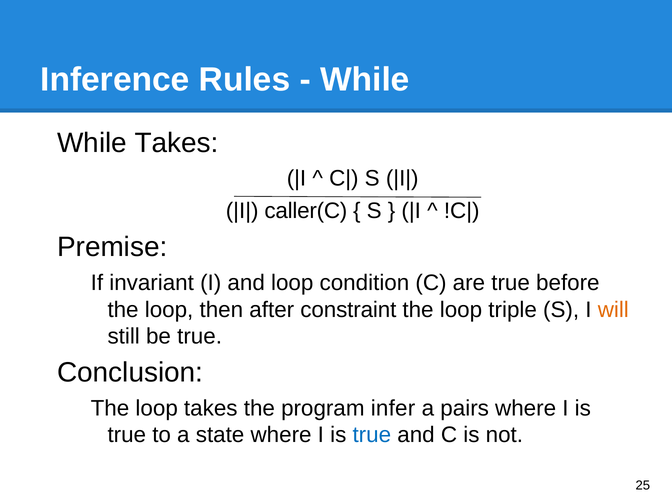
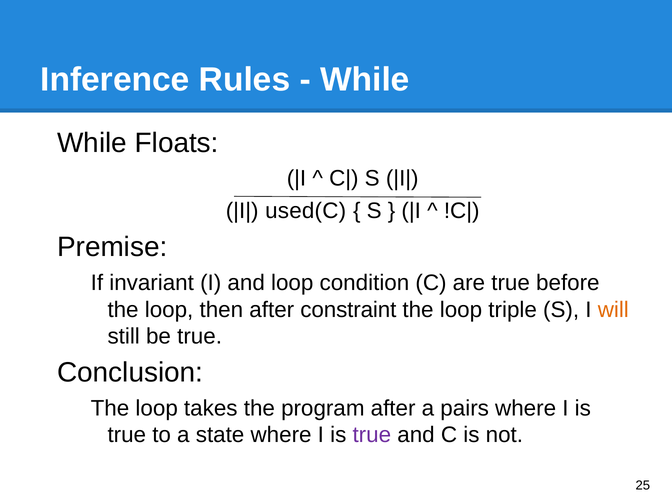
While Takes: Takes -> Floats (177, 143)
caller(C: caller(C -> used(C (306, 211)
program infer: infer -> after (393, 408)
true colour: blue -> purple (372, 435)
